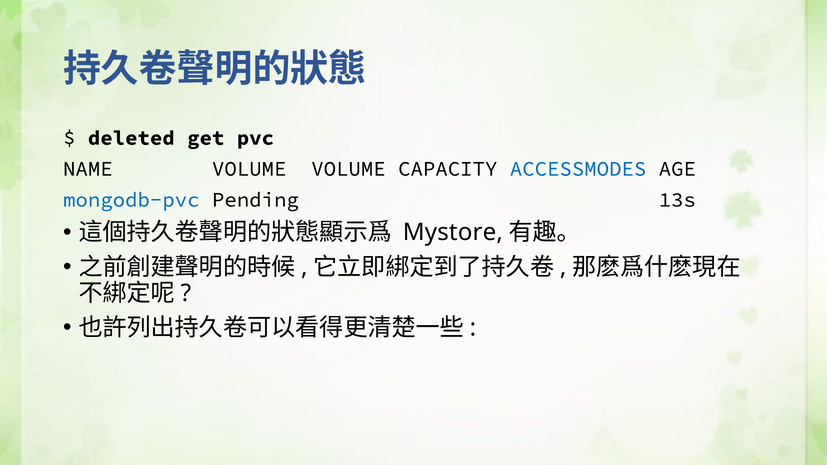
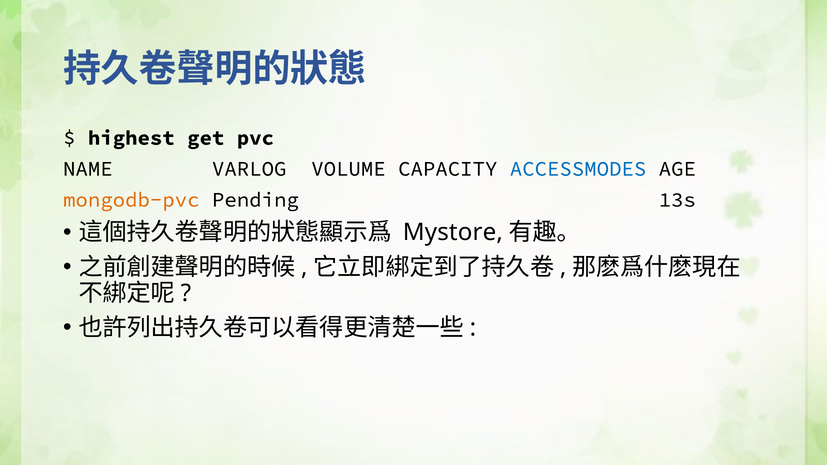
deleted: deleted -> highest (131, 138)
NAME VOLUME: VOLUME -> VARLOG (249, 169)
mongodb-pvc colour: blue -> orange (131, 200)
